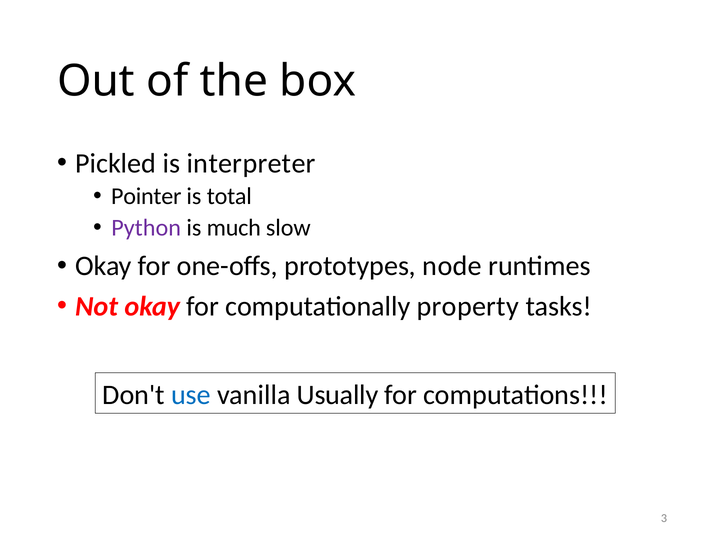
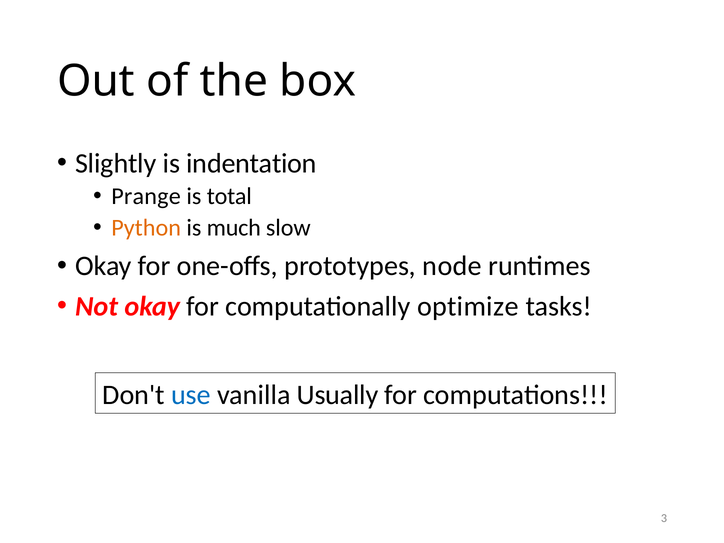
Pickled: Pickled -> Slightly (116, 163)
interpreter: interpreter -> indentation (252, 163)
Pointer: Pointer -> Prange (146, 196)
Python colour: purple -> orange (146, 228)
property: property -> optimize (468, 306)
